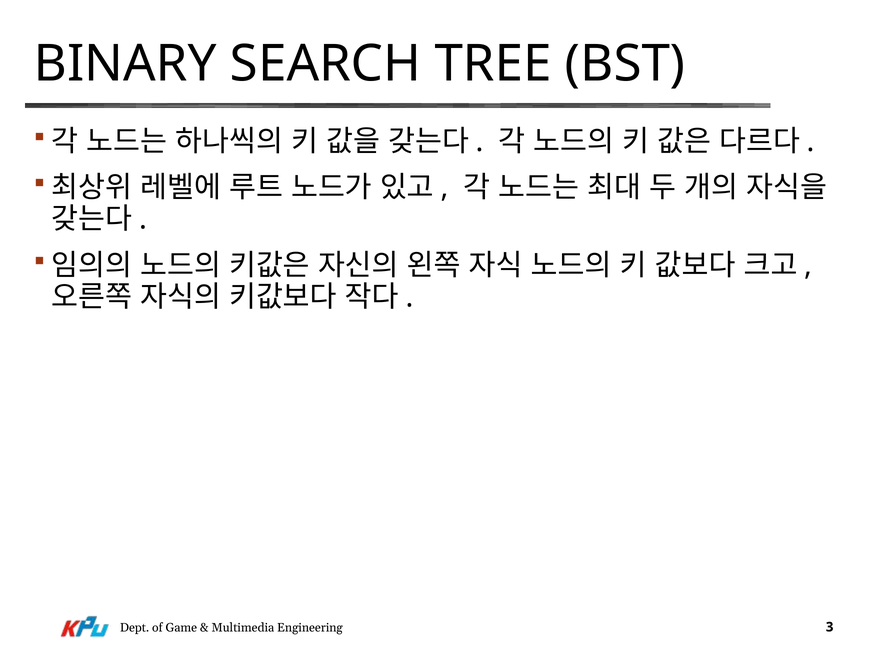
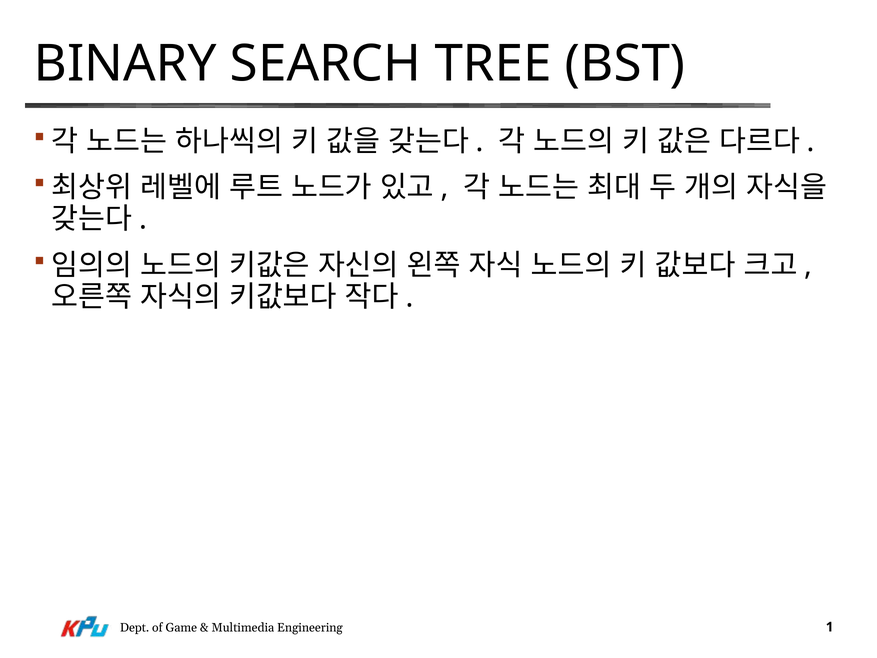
3: 3 -> 1 (830, 627)
